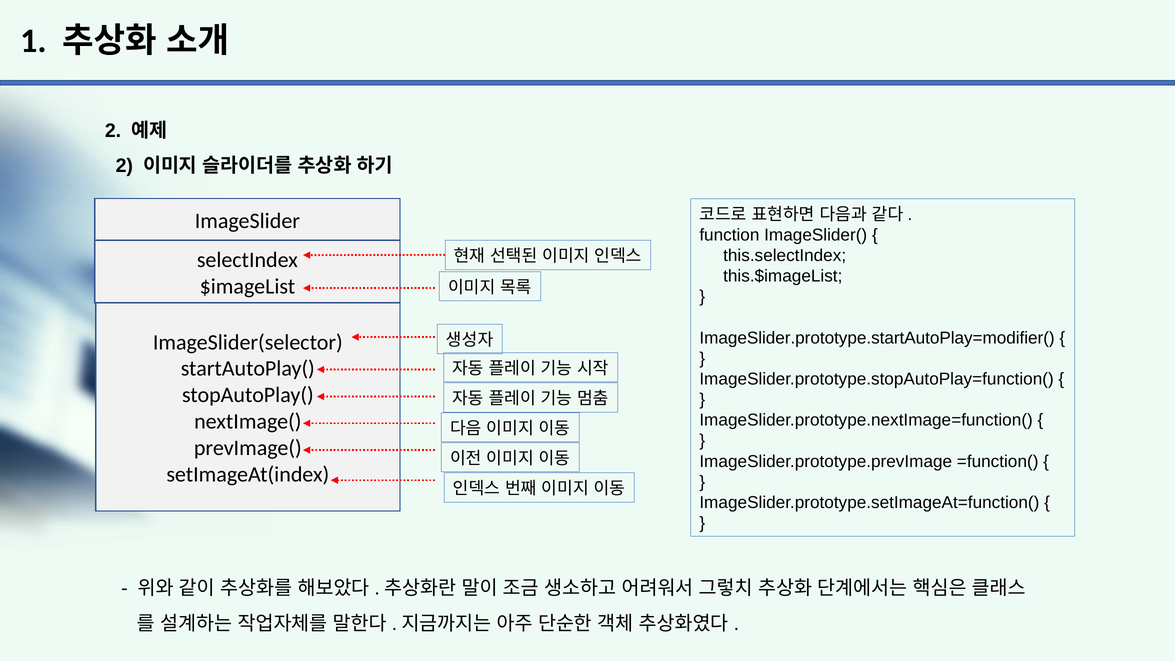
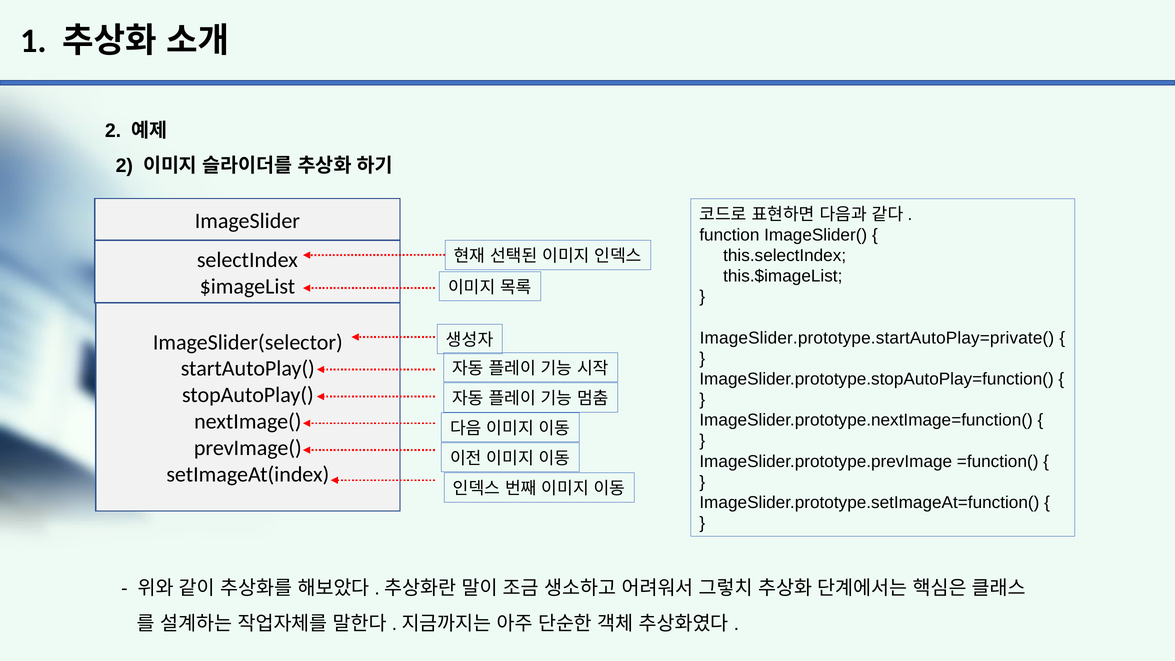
ImageSlider.prototype.startAutoPlay=modifier(: ImageSlider.prototype.startAutoPlay=modifier( -> ImageSlider.prototype.startAutoPlay=private( (877, 338)
